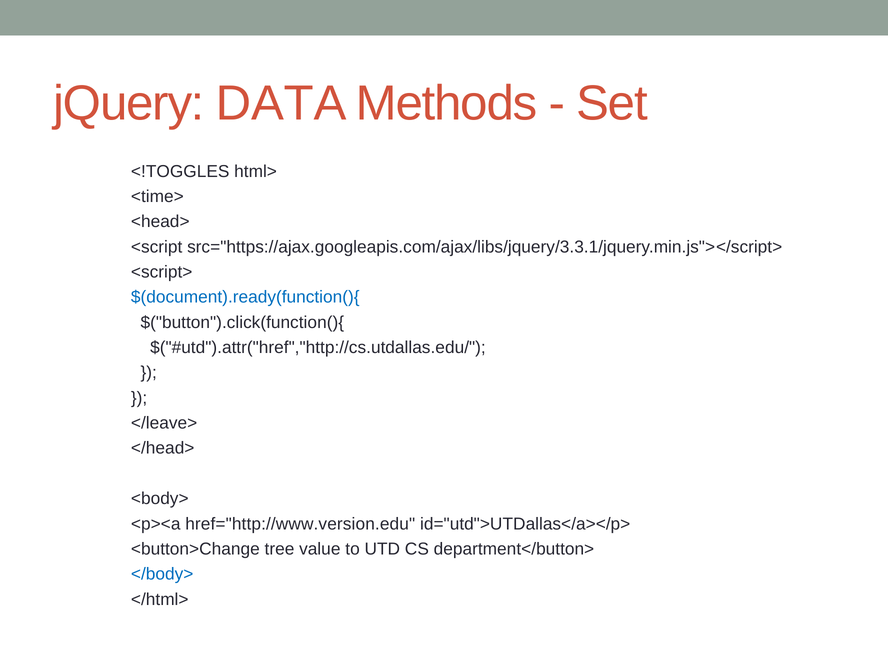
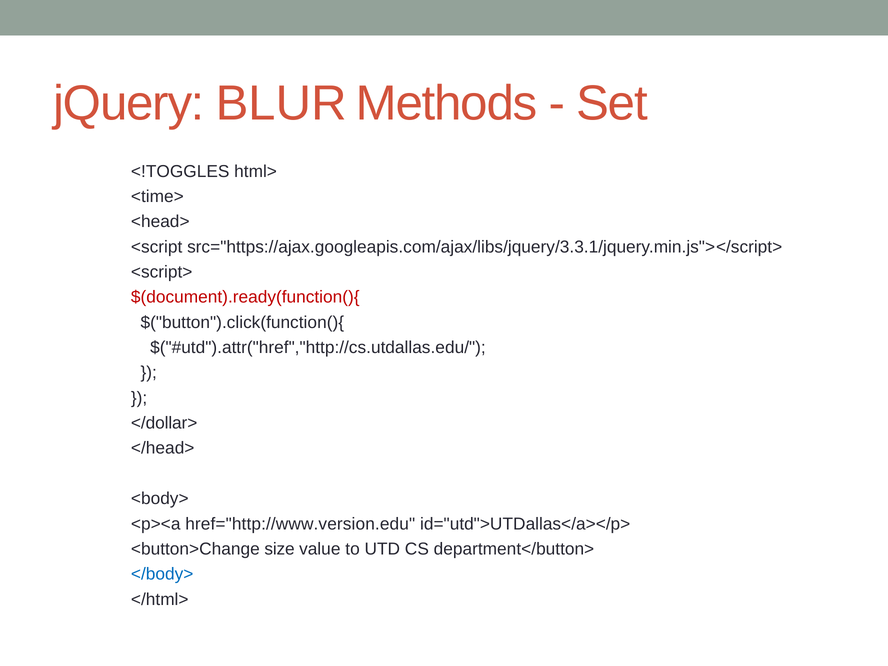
DATA: DATA -> BLUR (281, 103)
$(document).ready(function(){ colour: blue -> red (245, 297)
</leave>: </leave> -> </dollar> (164, 423)
tree: tree -> size (280, 549)
